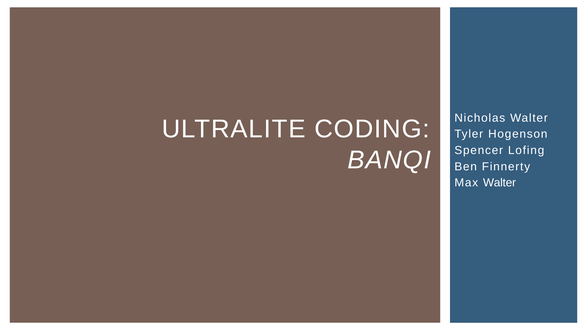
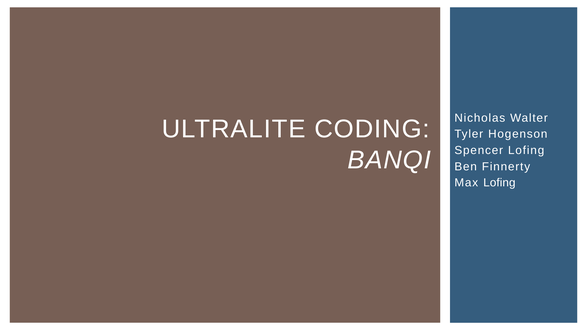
Max Walter: Walter -> Lofing (499, 183)
